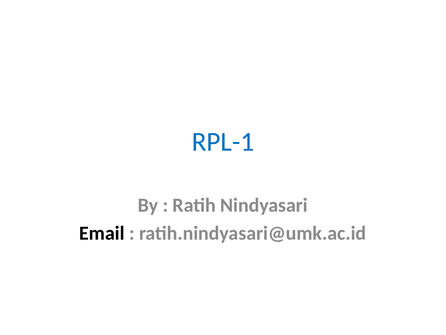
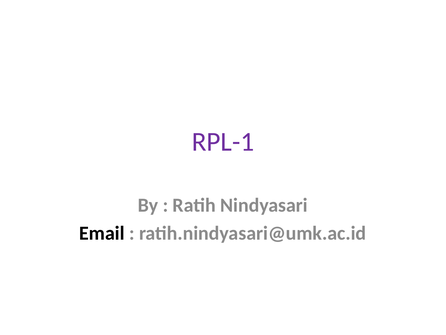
RPL-1 colour: blue -> purple (223, 142)
